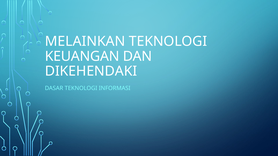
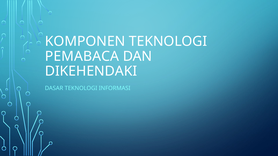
MELAINKAN: MELAINKAN -> KOMPONEN (85, 41)
KEUANGAN: KEUANGAN -> PEMABACA (82, 56)
